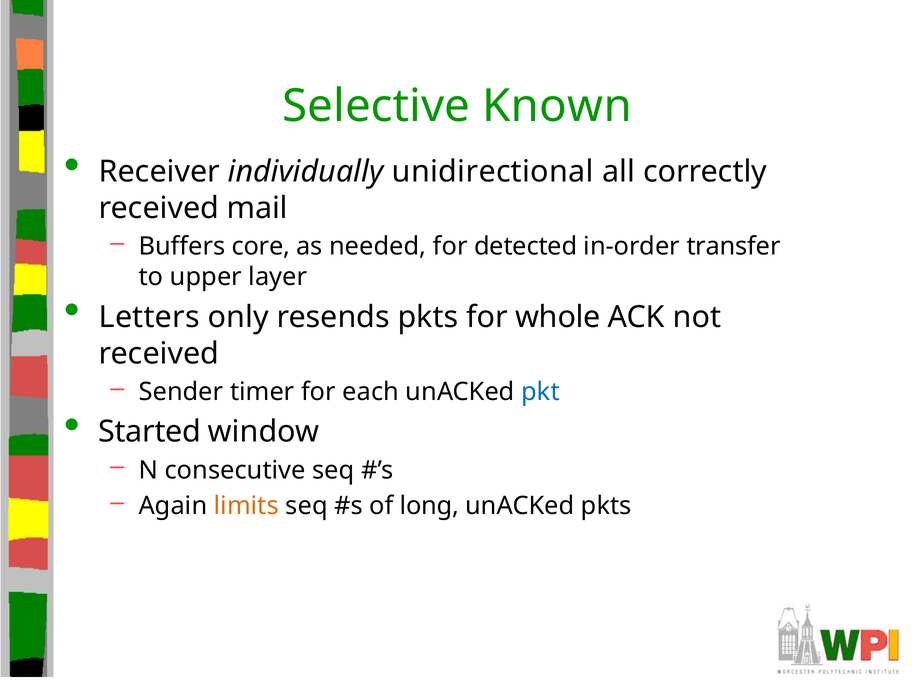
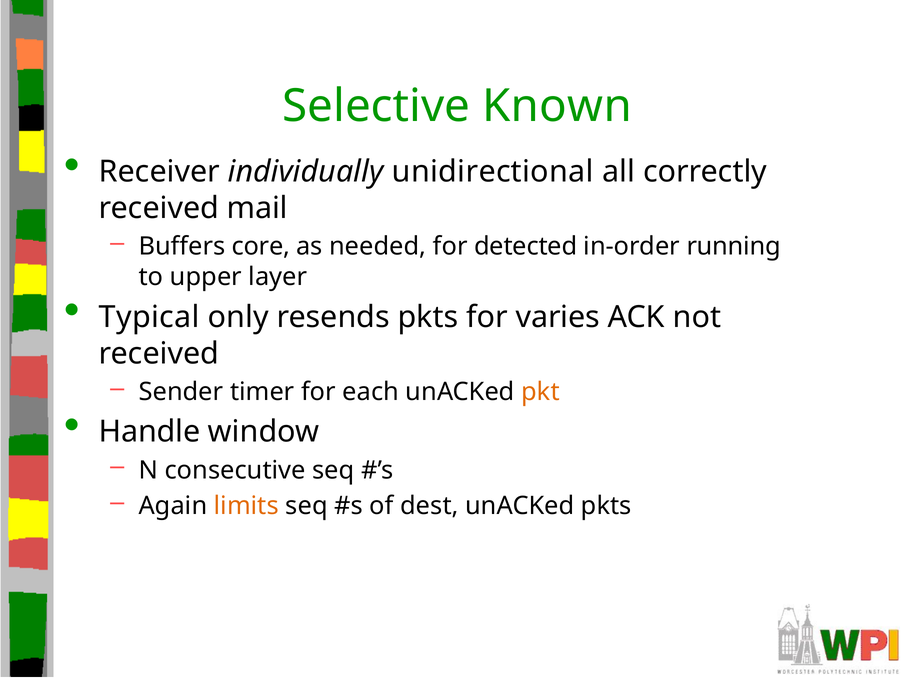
transfer: transfer -> running (734, 247)
Letters: Letters -> Typical (149, 317)
whole: whole -> varies (558, 317)
pkt colour: blue -> orange (541, 392)
Started: Started -> Handle (150, 432)
long: long -> dest (429, 506)
